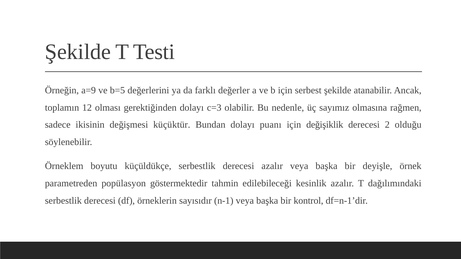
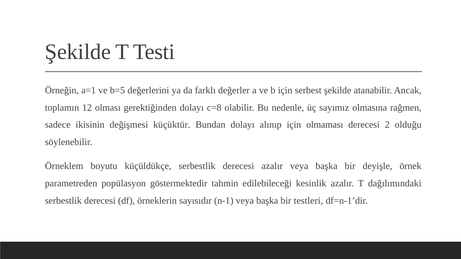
a=9: a=9 -> a=1 (89, 90)
c=3: c=3 -> c=8 (214, 108)
puanı: puanı -> alınıp (271, 125)
değişiklik: değişiklik -> olmaması (325, 125)
kontrol: kontrol -> testleri (308, 201)
